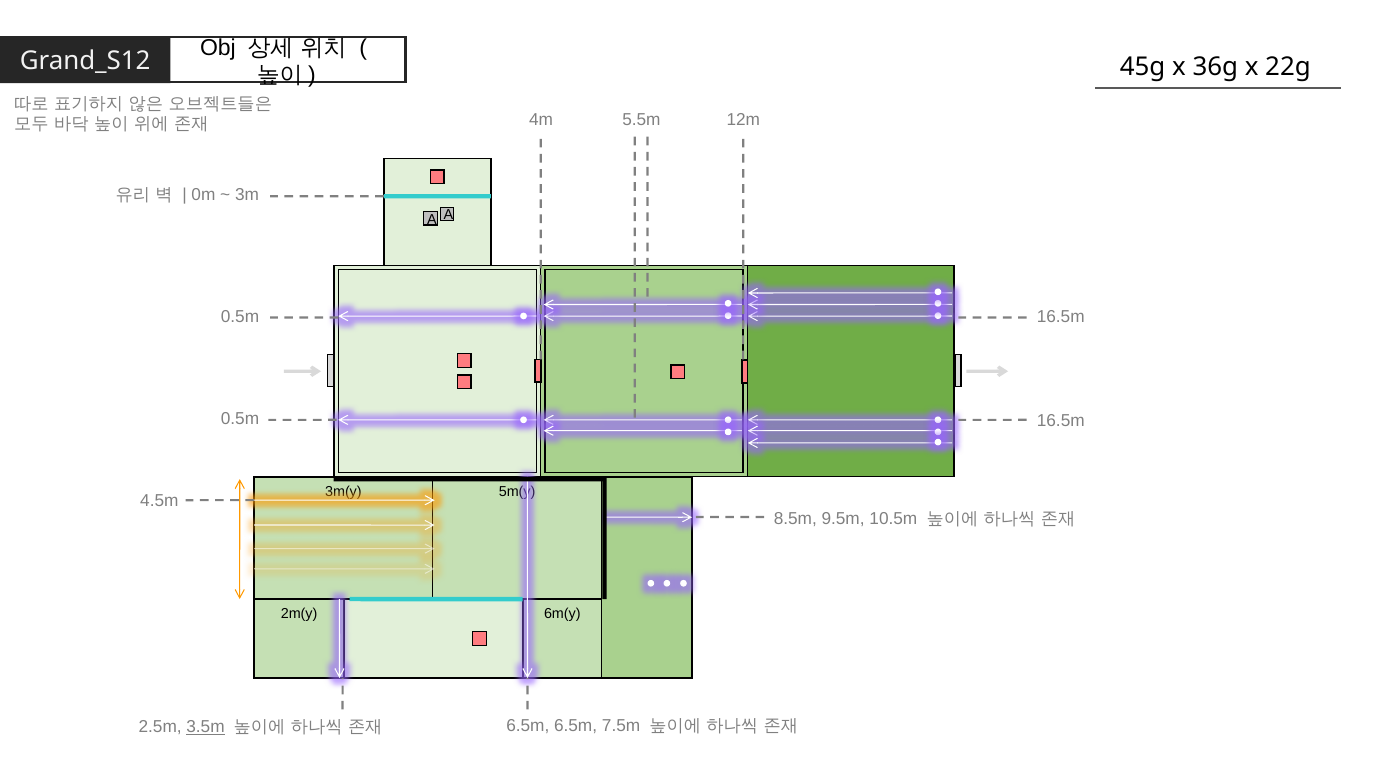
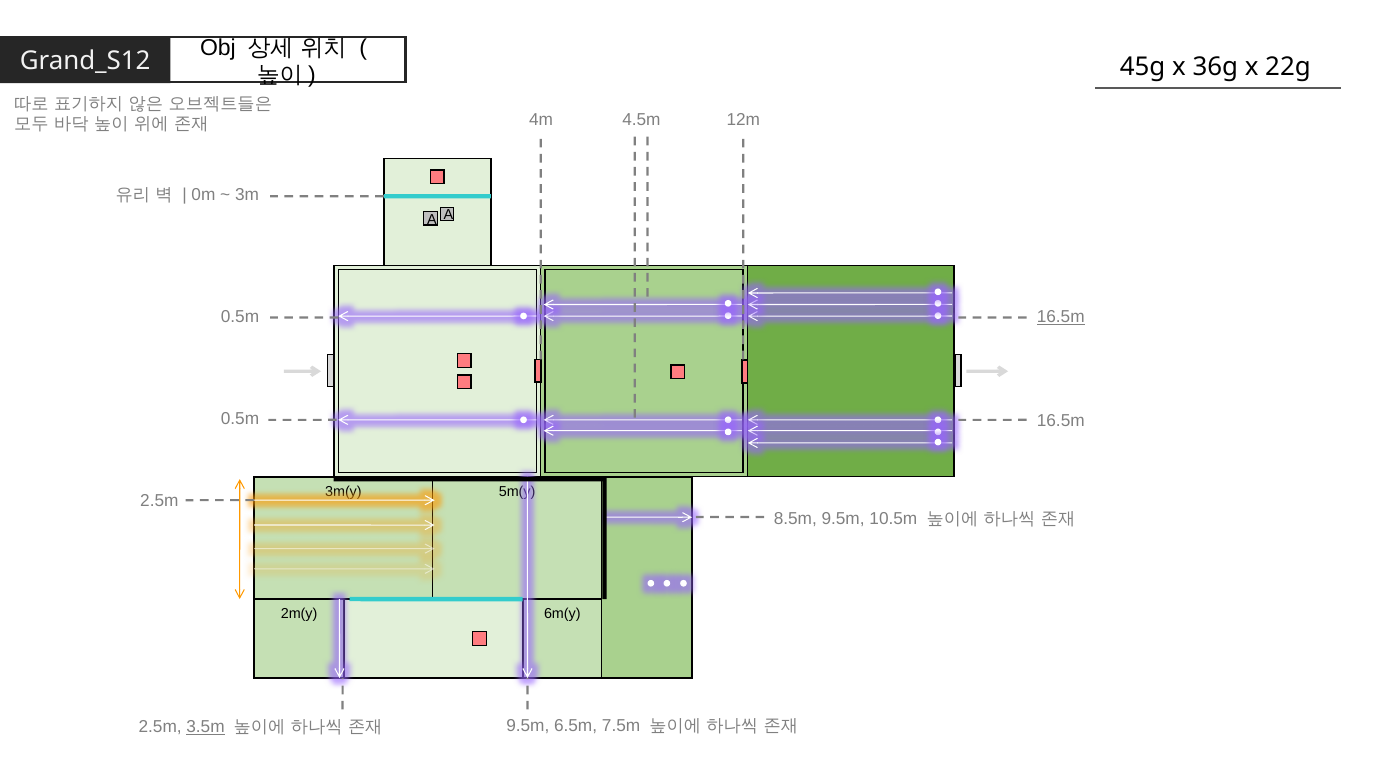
5.5m: 5.5m -> 4.5m (641, 120)
16.5m underline: none -> present (1061, 317)
4.5m: 4.5m -> 2.5m (159, 500)
6.5m: 6.5m -> 9.5m (528, 726)
